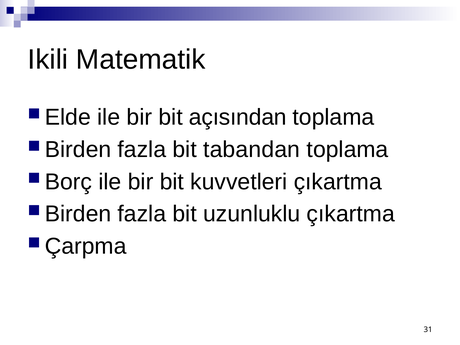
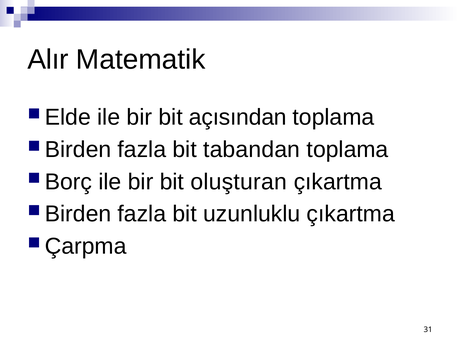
Ikili: Ikili -> Alır (48, 59)
kuvvetleri: kuvvetleri -> oluşturan (239, 182)
